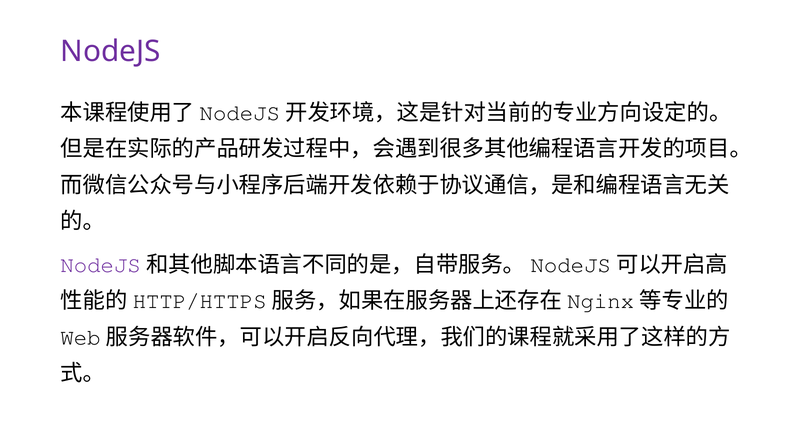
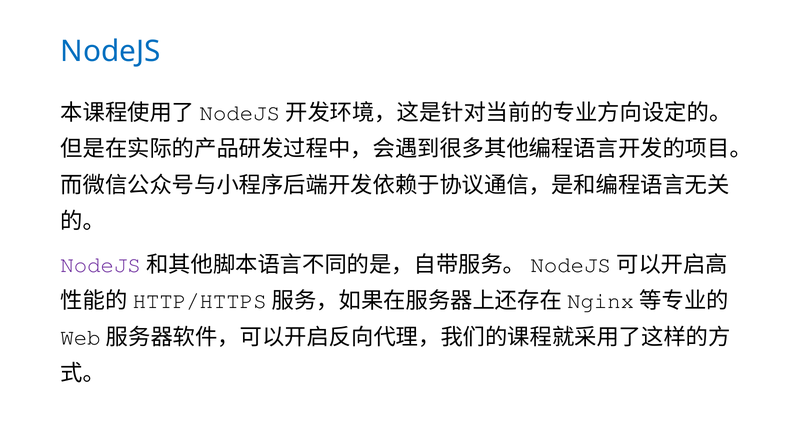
NodeJS colour: purple -> blue (110, 51)
